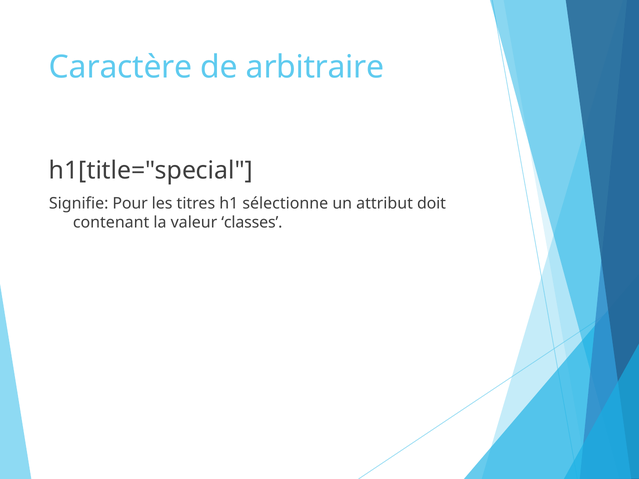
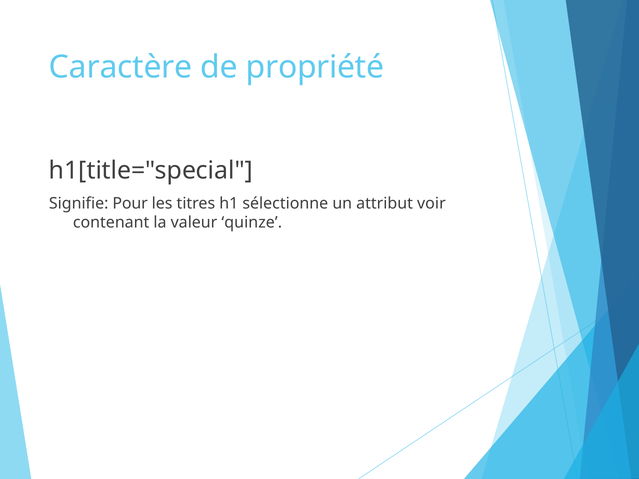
arbitraire: arbitraire -> propriété (315, 67)
doit: doit -> voir (431, 204)
classes: classes -> quinze (252, 223)
